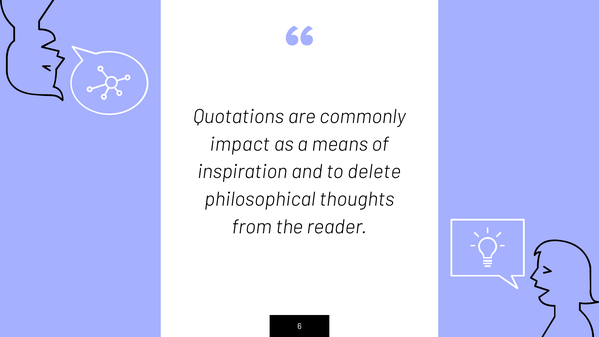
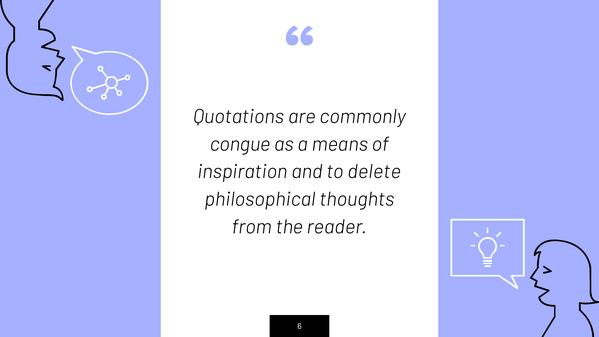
impact: impact -> congue (240, 144)
